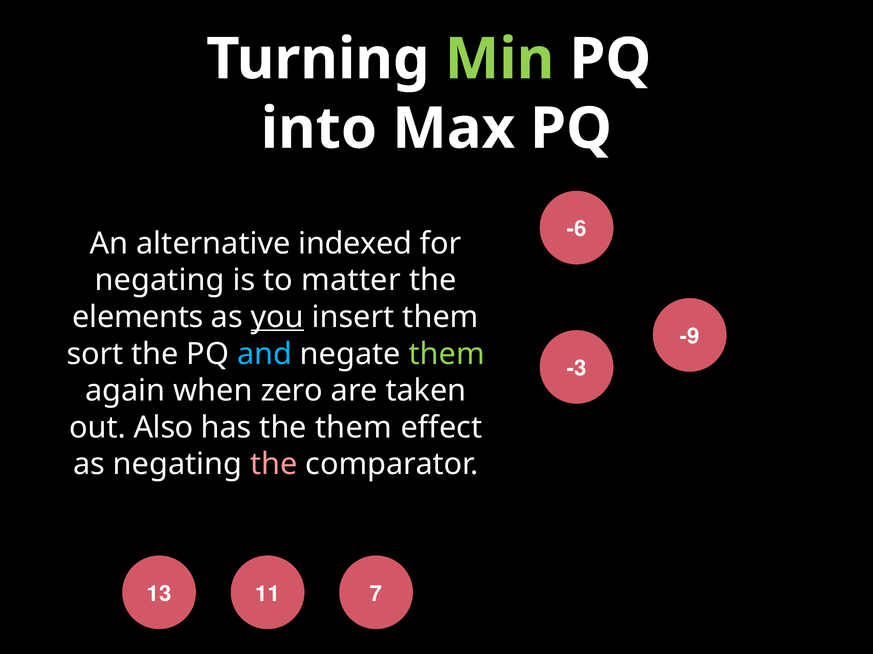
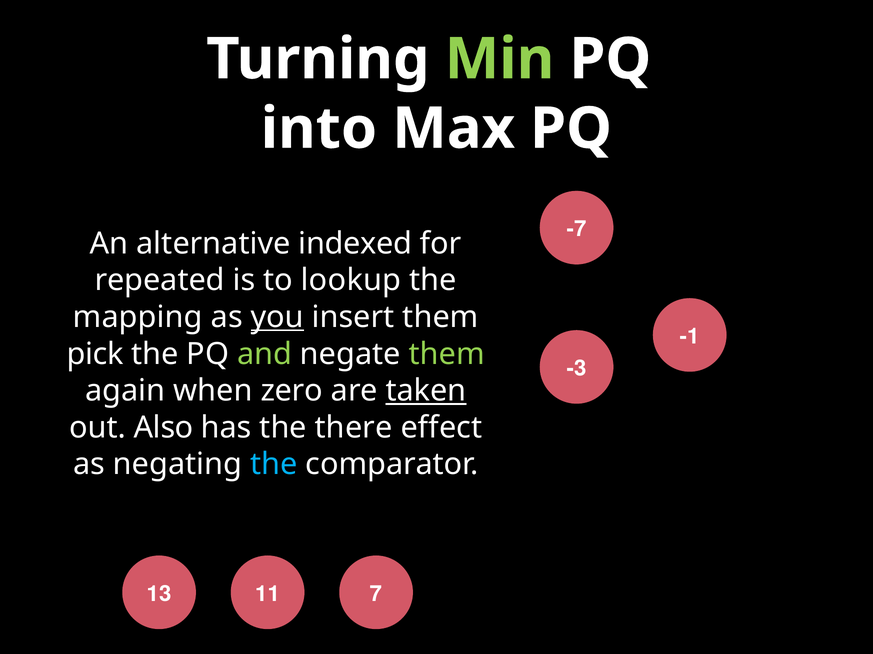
-6: -6 -> -7 (577, 229)
negating: negating -> repeated (160, 281)
matter: matter -> lookup (351, 281)
elements: elements -> mapping (138, 318)
-9: -9 -> -1 (690, 337)
sort: sort -> pick (95, 354)
and colour: light blue -> light green (265, 354)
taken underline: none -> present (426, 391)
the them: them -> there (354, 428)
the colour: pink -> light blue (274, 465)
